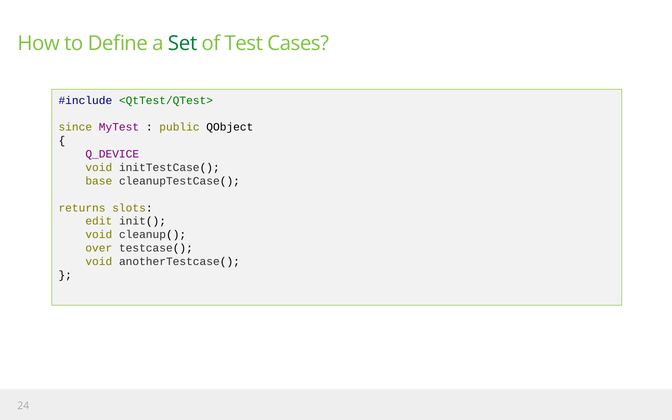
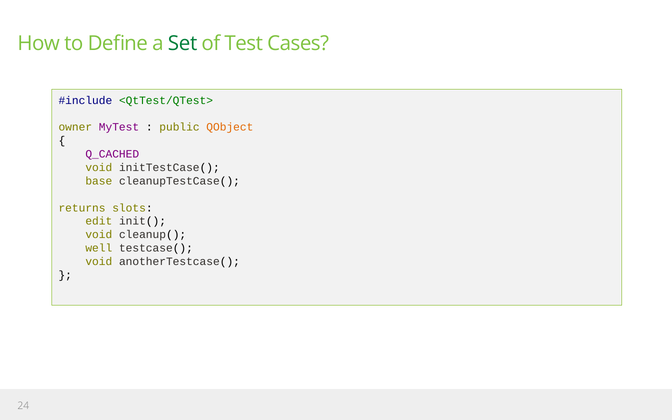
since: since -> owner (75, 127)
QObject colour: black -> orange (230, 127)
Q_DEVICE: Q_DEVICE -> Q_CACHED (112, 154)
over: over -> well (99, 248)
